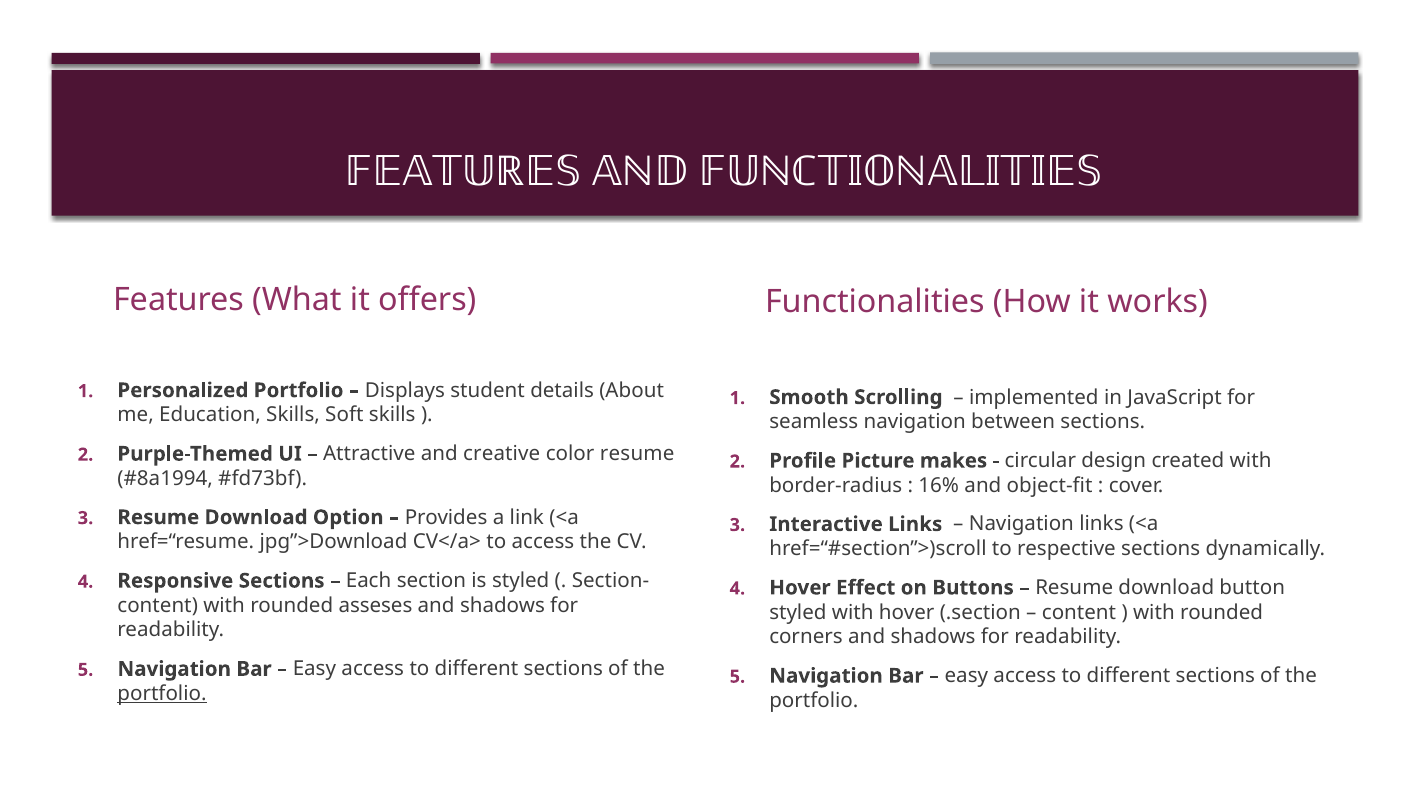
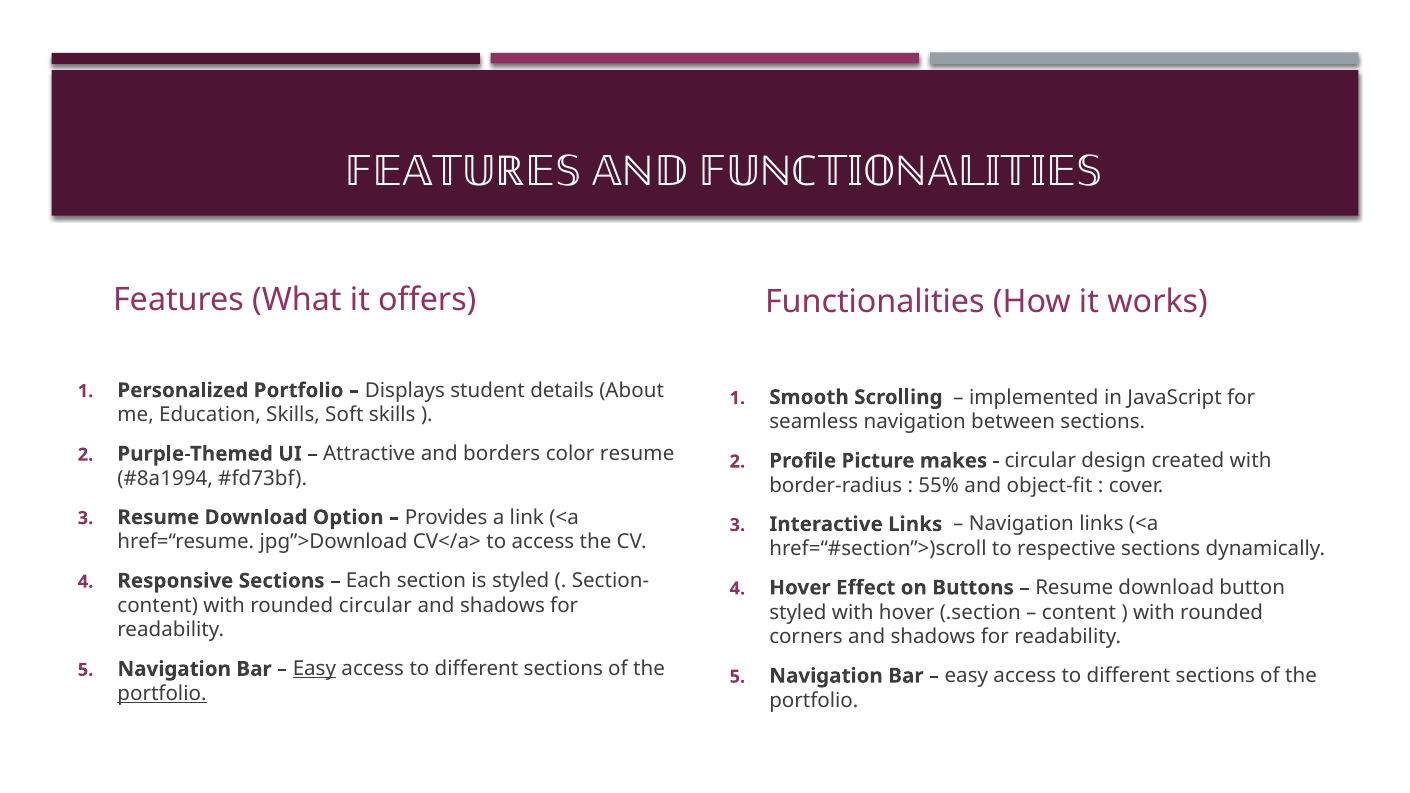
creative: creative -> borders (502, 454)
16%: 16% -> 55% (939, 485)
rounded asseses: asseses -> circular (375, 606)
Easy underline: none -> present (314, 669)
